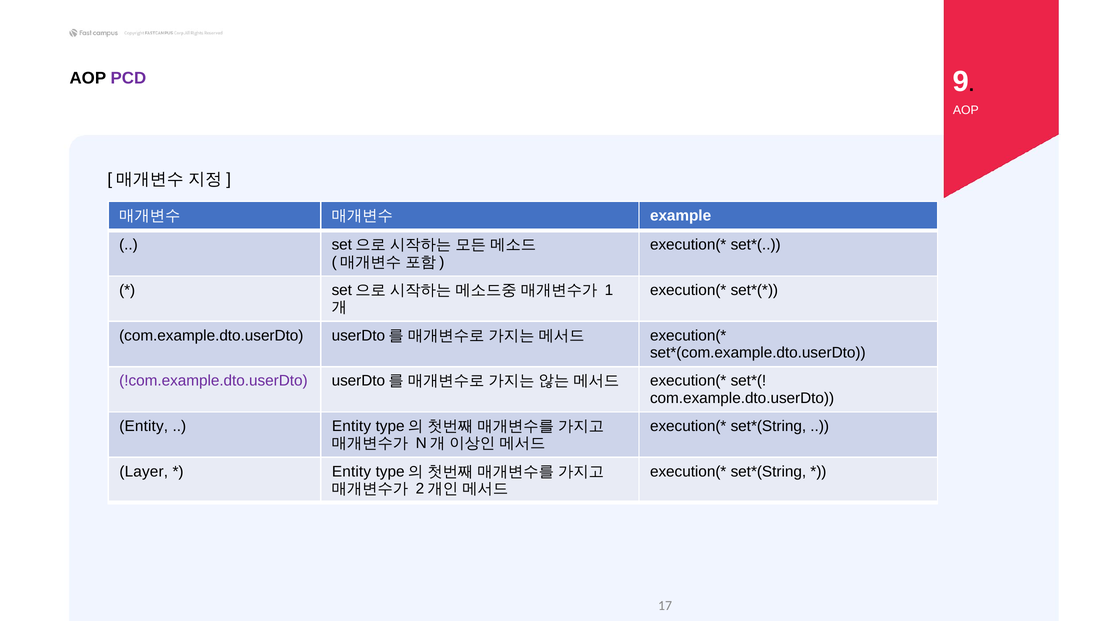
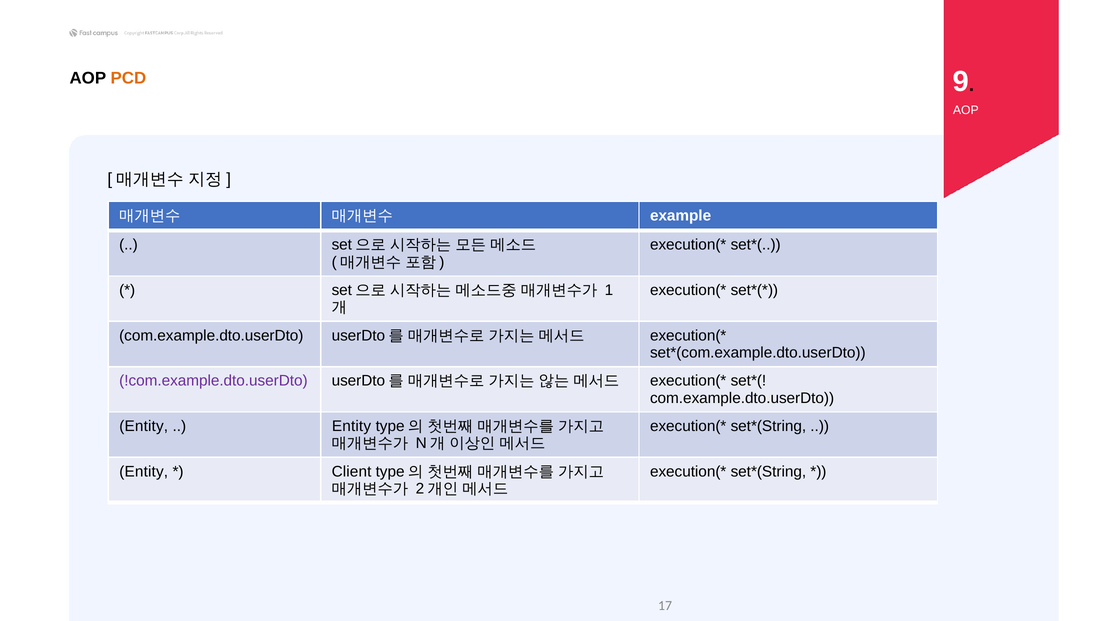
PCD colour: purple -> orange (128, 78)
Layer: Layer -> Entity (144, 472)
Entity: Entity -> Client (352, 472)
